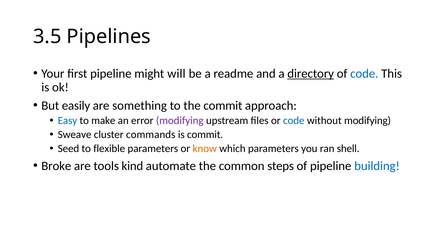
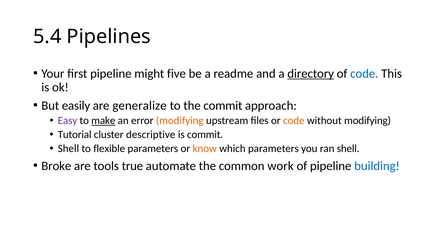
3.5: 3.5 -> 5.4 (47, 37)
will: will -> five (176, 74)
something: something -> generalize (140, 106)
Easy colour: blue -> purple (67, 121)
make underline: none -> present (103, 121)
modifying colour: purple -> orange (180, 121)
code colour: blue -> orange (294, 121)
Sweave: Sweave -> Tutorial (75, 135)
commands: commands -> descriptive (151, 135)
Seed: Seed -> Shell (68, 149)
kind: kind -> true (132, 166)
steps: steps -> work (280, 166)
